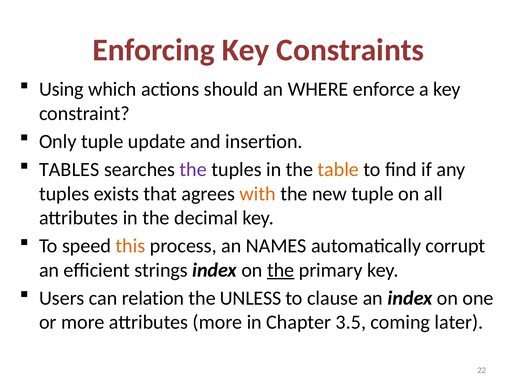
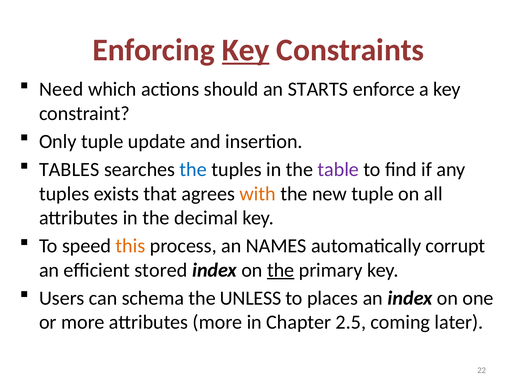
Key underline: none -> present (246, 50)
Using: Using -> Need (61, 89)
WHERE: WHERE -> STARTS (318, 89)
the colour: purple -> blue (193, 170)
table colour: orange -> purple (338, 170)
strings: strings -> stored (161, 270)
relation: relation -> schema (153, 298)
clause: clause -> places (333, 298)
3.5: 3.5 -> 2.5 (351, 322)
